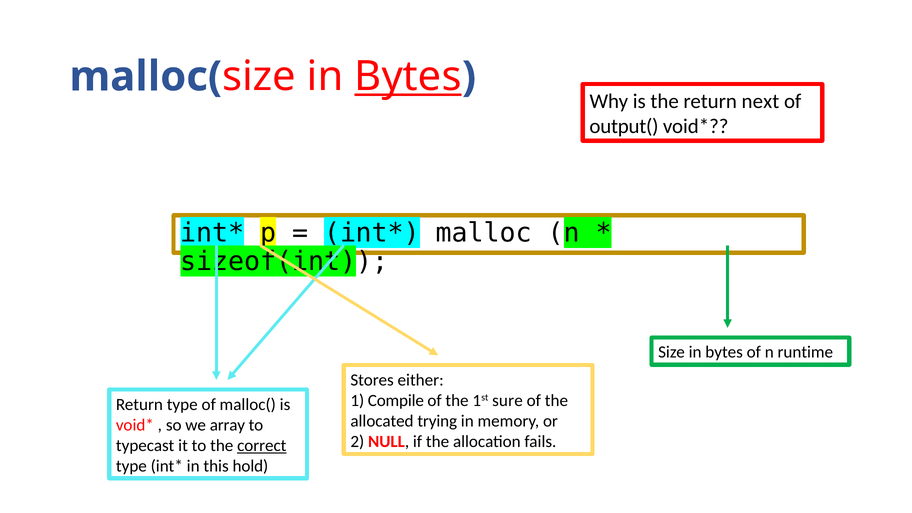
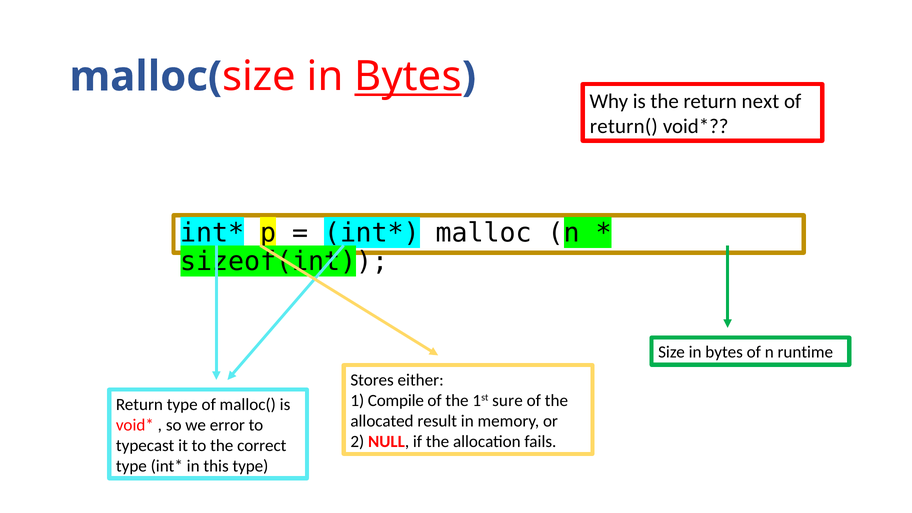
output(: output( -> return( (624, 126)
trying: trying -> result (437, 421)
array: array -> error (227, 425)
correct underline: present -> none (262, 445)
this hold: hold -> type (250, 466)
